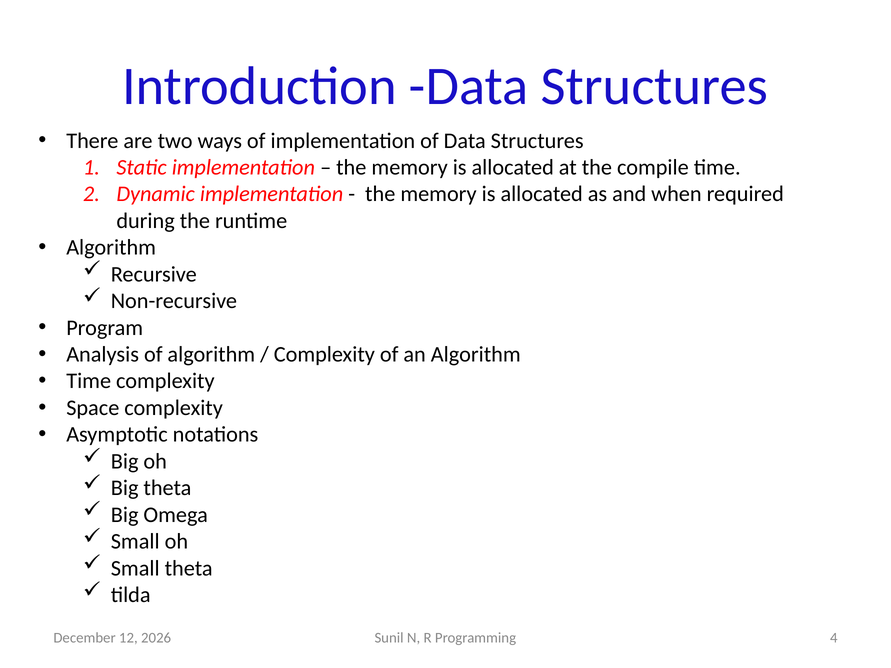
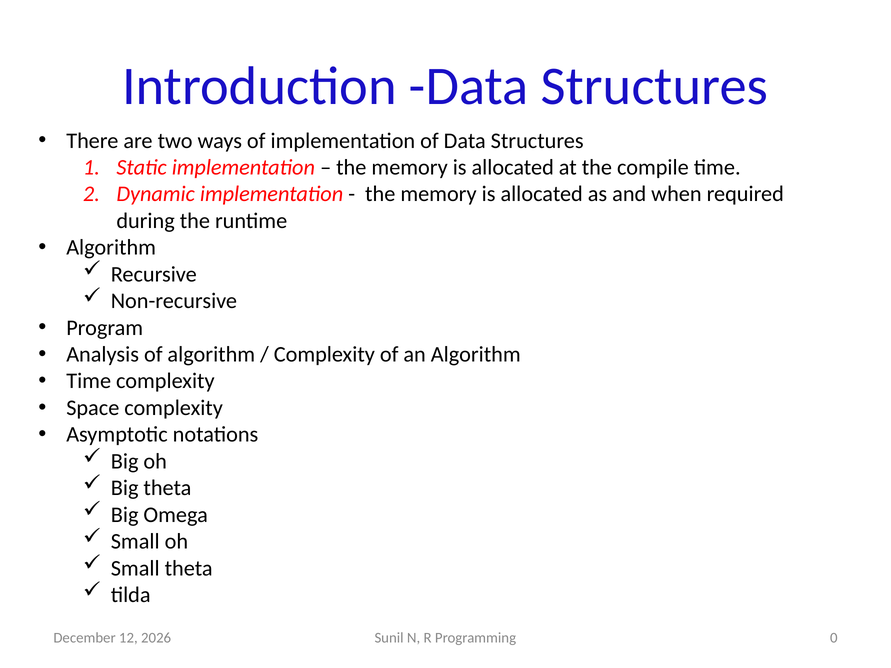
4: 4 -> 0 (834, 638)
